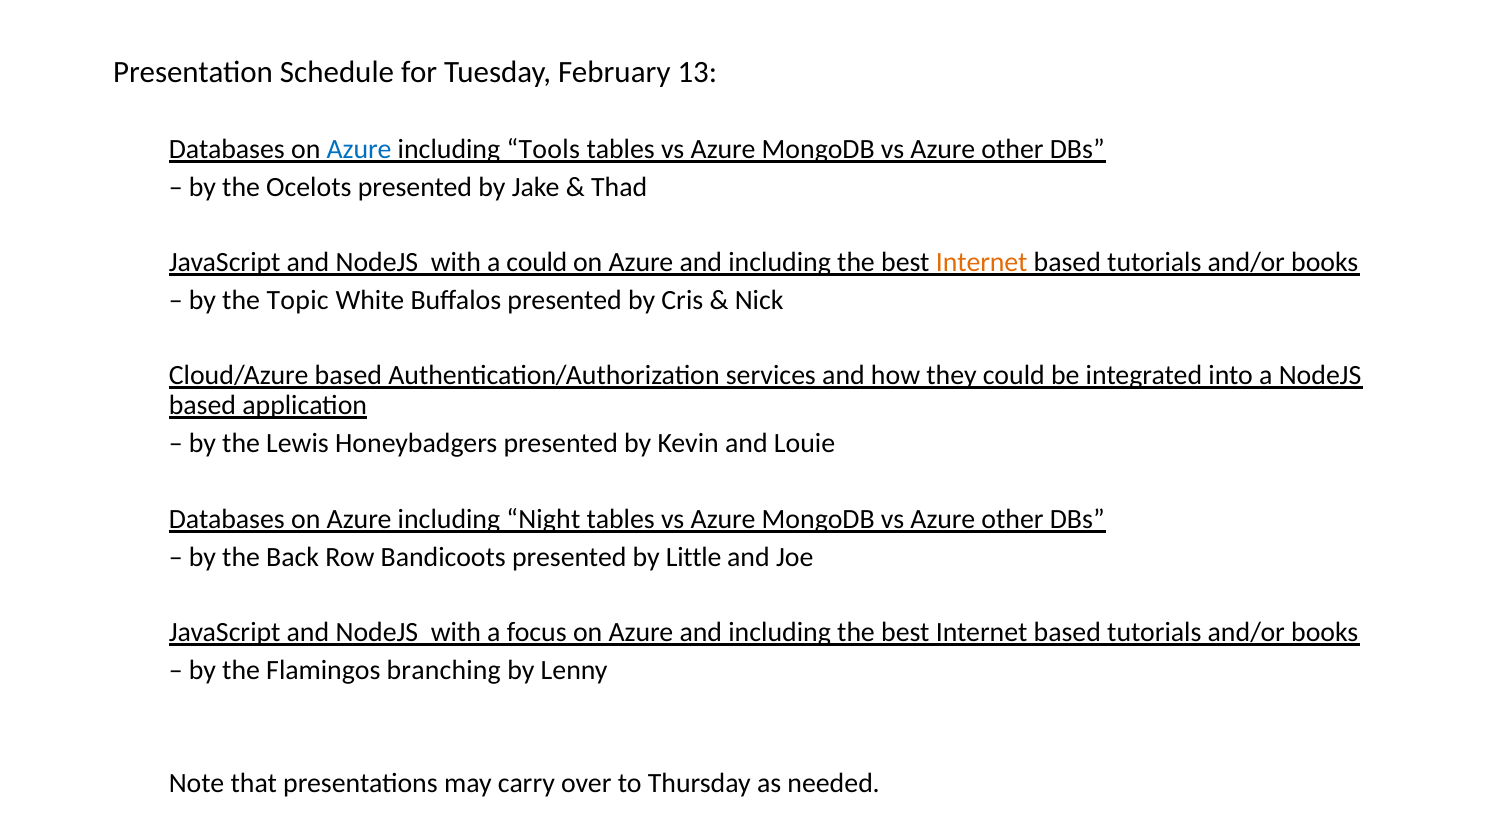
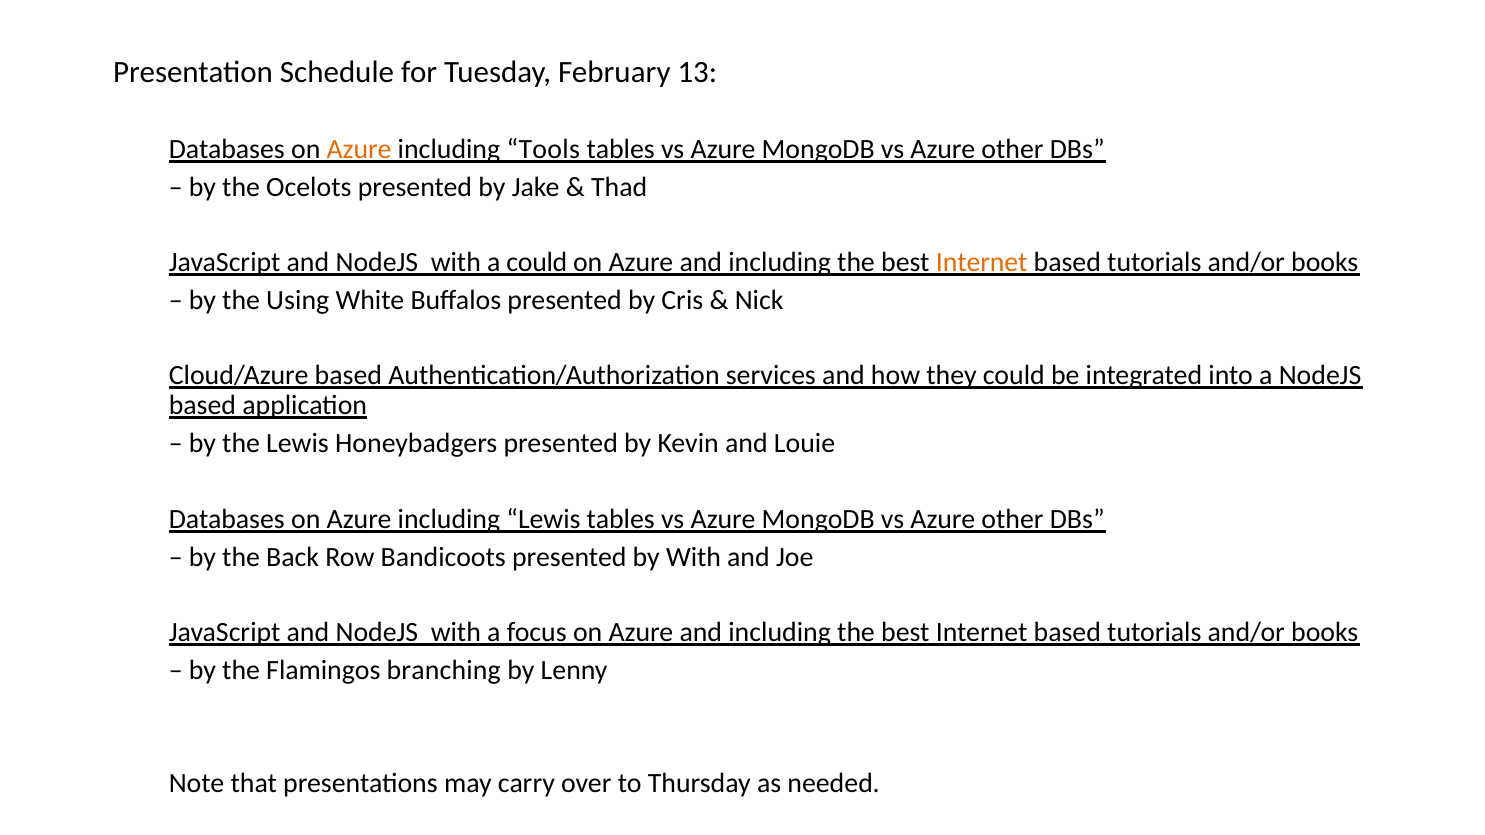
Azure colour: blue -> orange (359, 149)
Topic: Topic -> Using (298, 300)
including Night: Night -> Lewis (543, 519)
by Little: Little -> With (694, 557)
